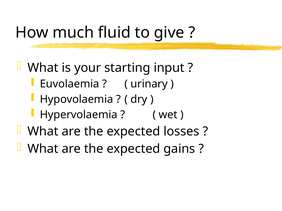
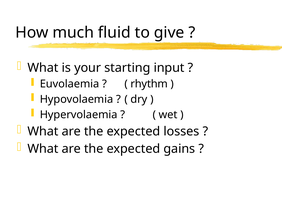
urinary: urinary -> rhythm (149, 84)
